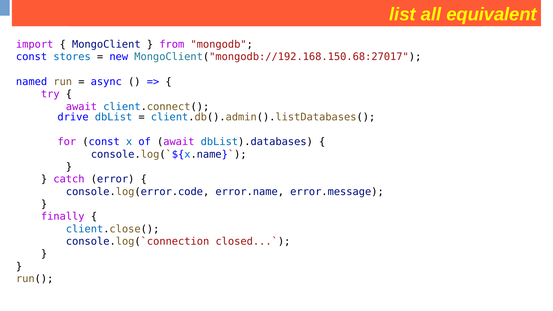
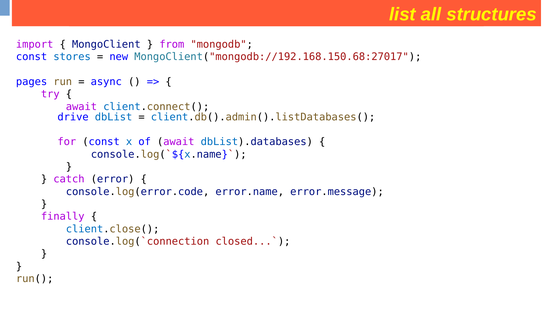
equivalent: equivalent -> structures (492, 14)
named: named -> pages (32, 82)
